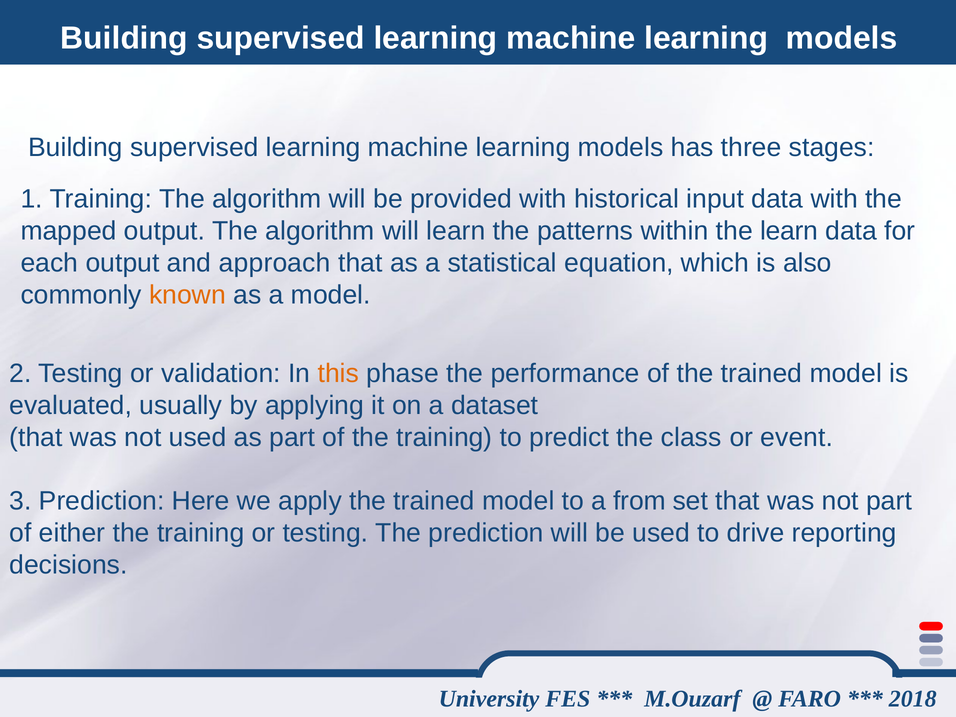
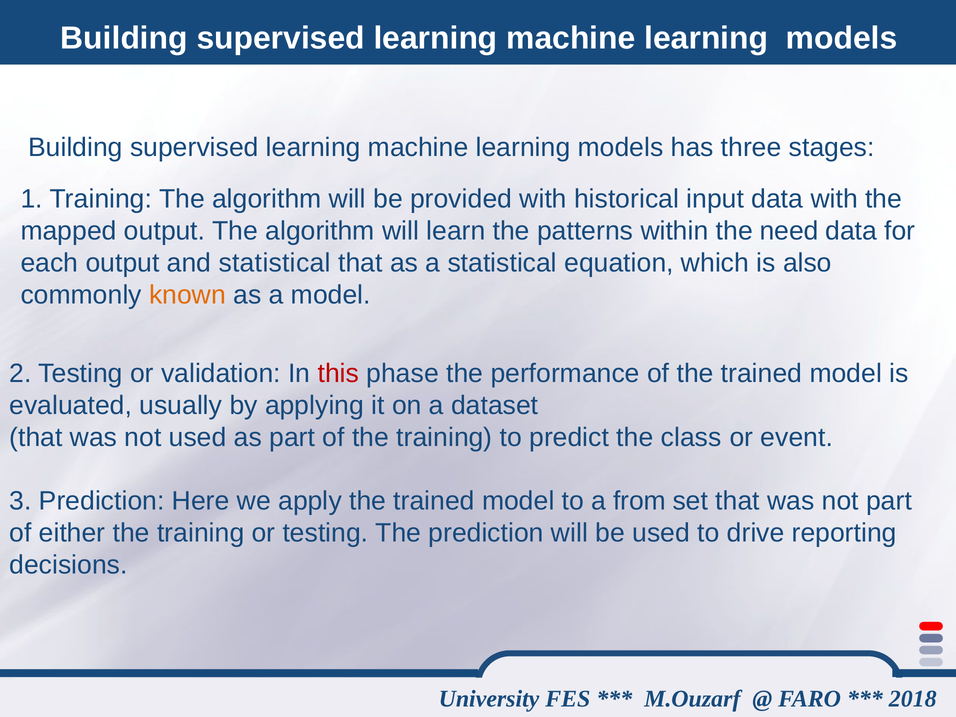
the learn: learn -> need (789, 231)
and approach: approach -> statistical (275, 263)
this colour: orange -> red (338, 373)
